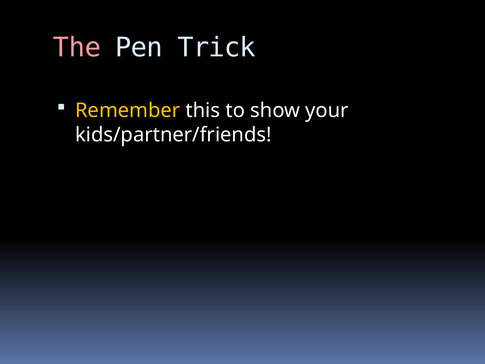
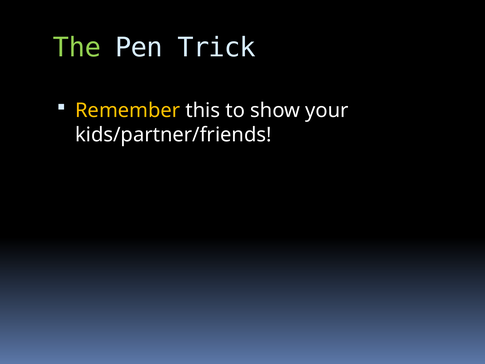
The colour: pink -> light green (77, 48)
